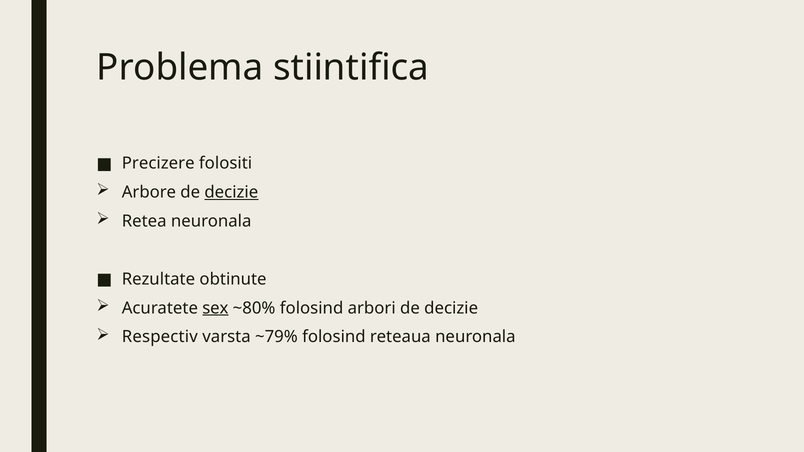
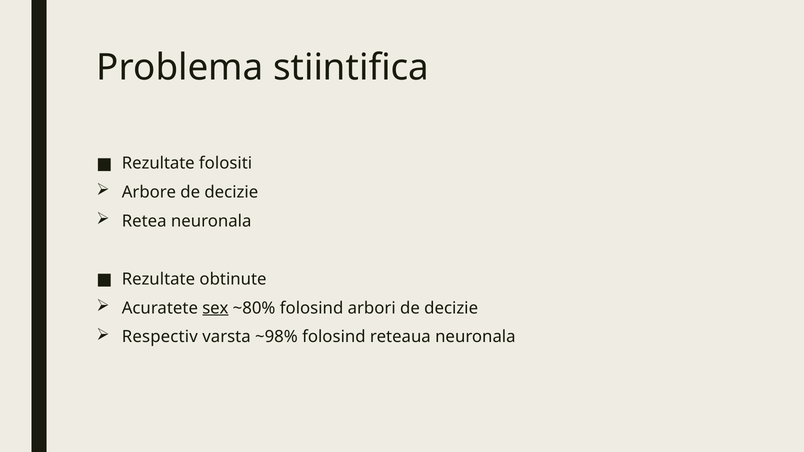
Precizere: Precizere -> Rezultate (158, 163)
decizie underline: present -> none (231, 192)
~79%: ~79% -> ~98% (276, 337)
